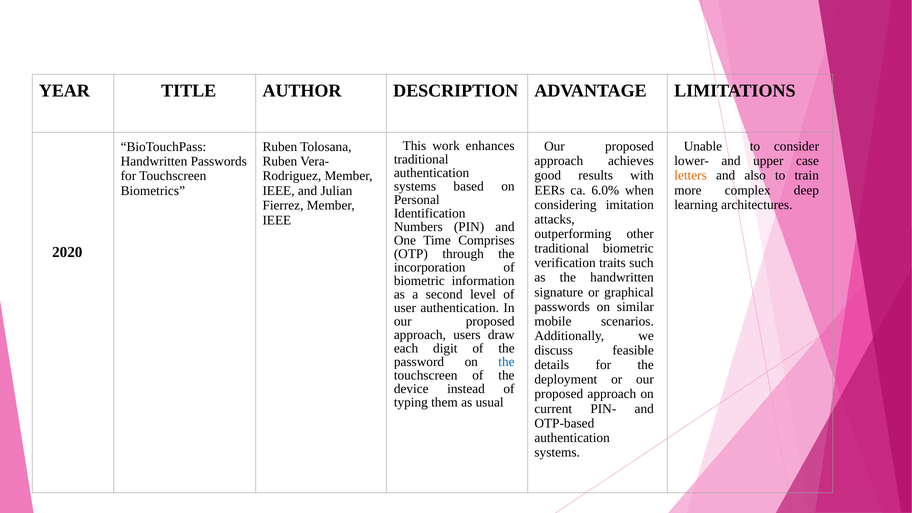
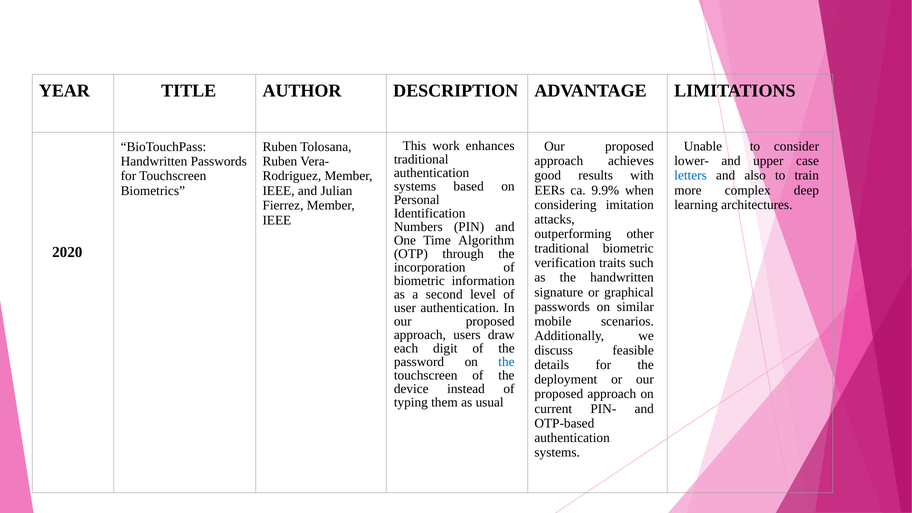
letters colour: orange -> blue (691, 176)
6.0%: 6.0% -> 9.9% (605, 190)
Comprises: Comprises -> Algorithm (486, 240)
